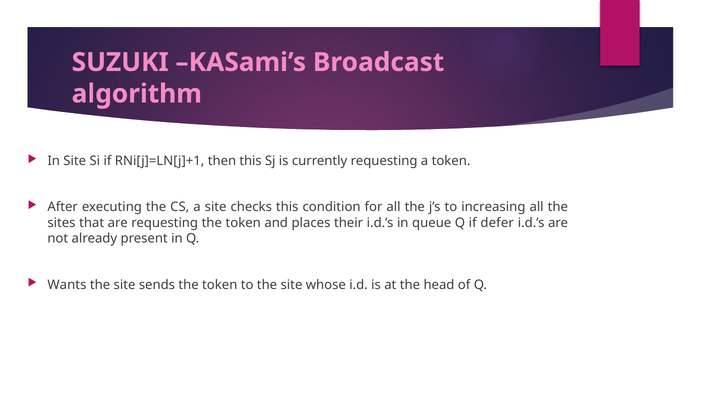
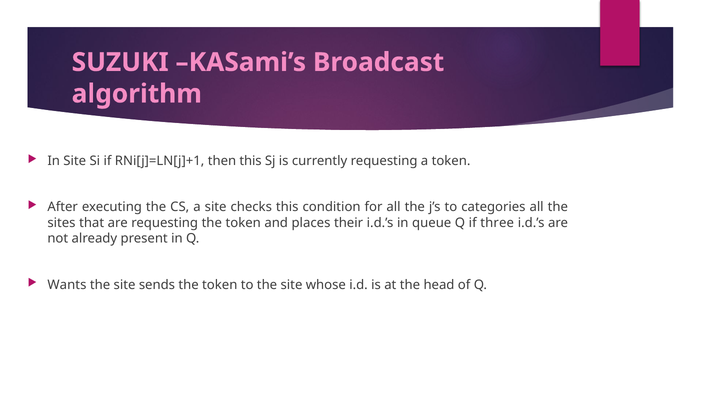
increasing: increasing -> categories (493, 207)
defer: defer -> three (497, 223)
